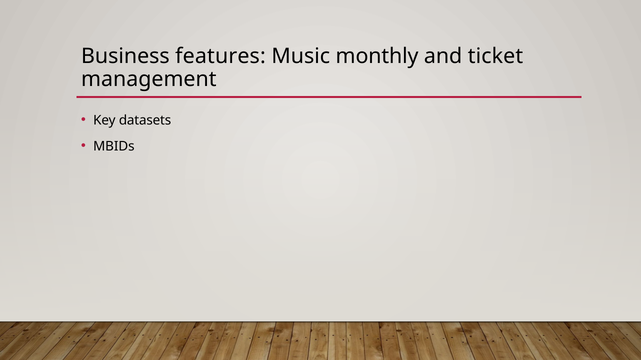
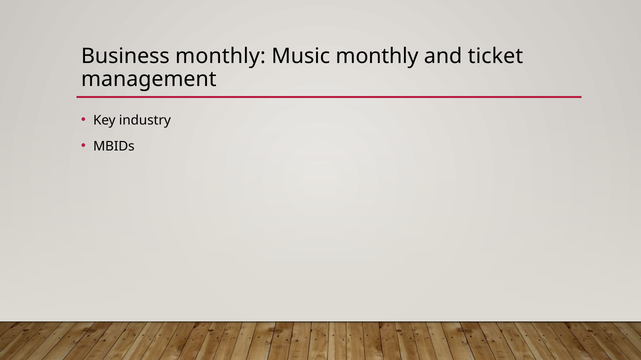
Business features: features -> monthly (220, 56)
datasets: datasets -> industry (145, 121)
